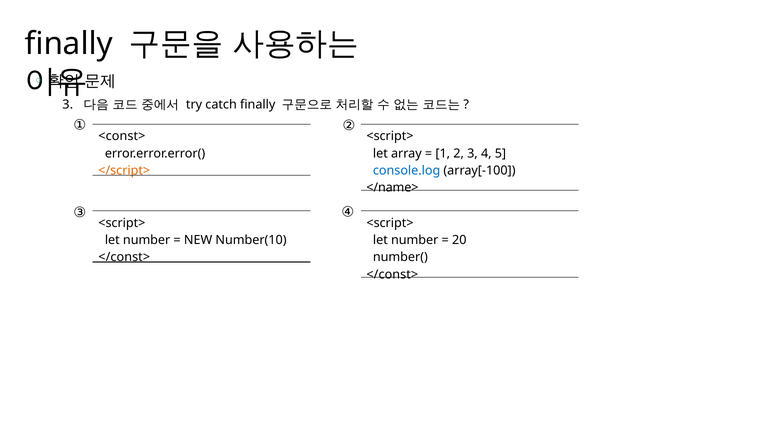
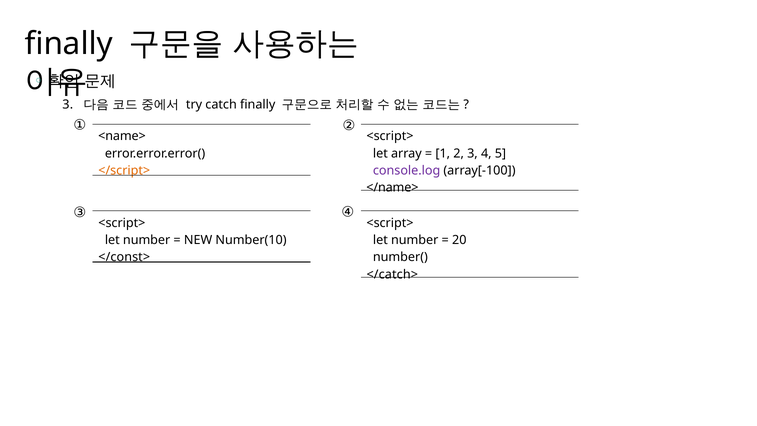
<const>: <const> -> <name> (122, 136)
console.log colour: blue -> purple (407, 170)
</const>: </const> -> </catch> (392, 274)
